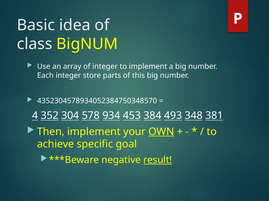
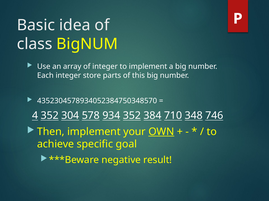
934 453: 453 -> 352 (132, 116)
493: 493 -> 710 (173, 116)
381: 381 -> 746 (214, 116)
result underline: present -> none (158, 160)
